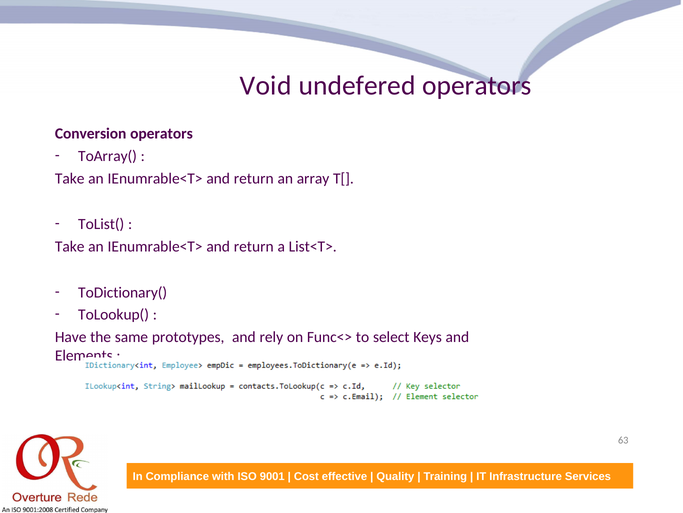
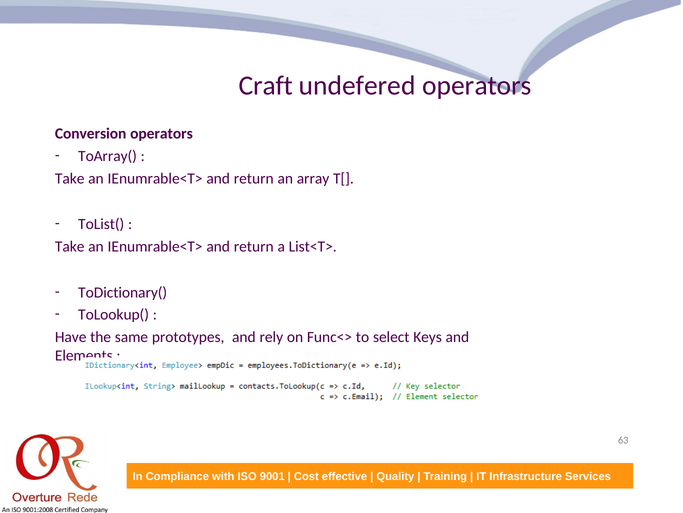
Void: Void -> Craft (266, 86)
